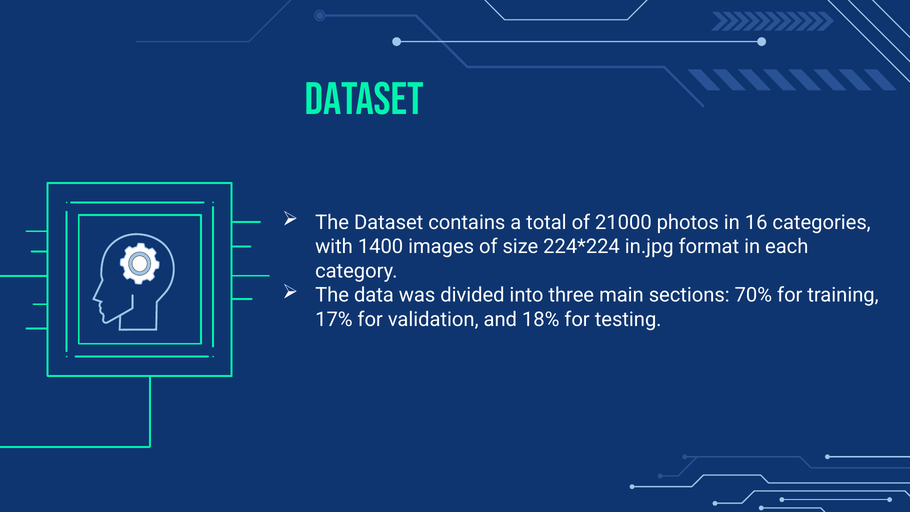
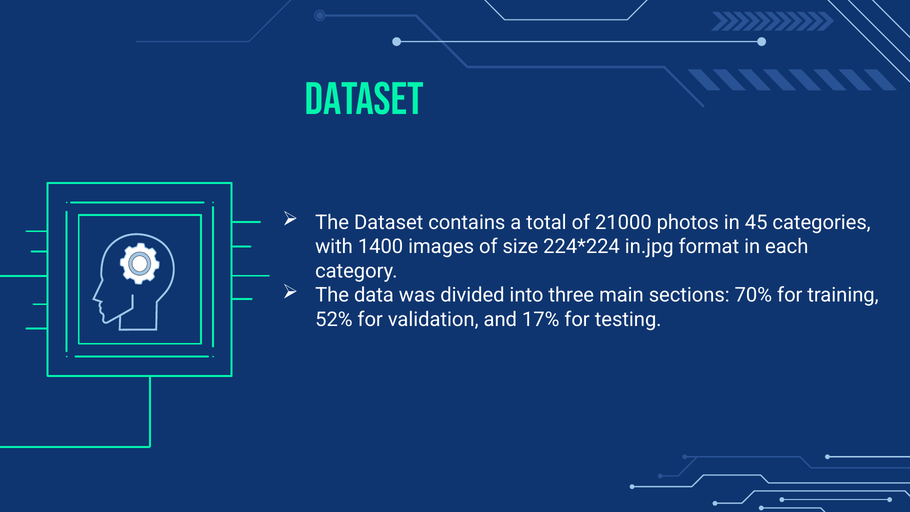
16: 16 -> 45 (756, 222)
17%: 17% -> 52% (334, 319)
18%: 18% -> 17% (541, 319)
